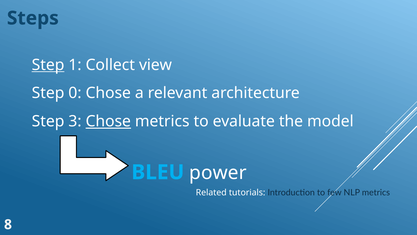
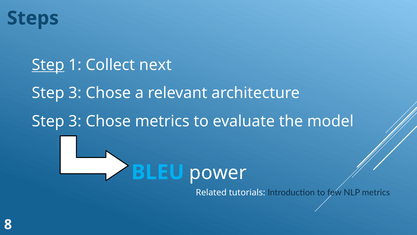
view: view -> next (155, 65)
0: 0 -> 3 (75, 93)
Chose underline: present -> none (108, 121)
